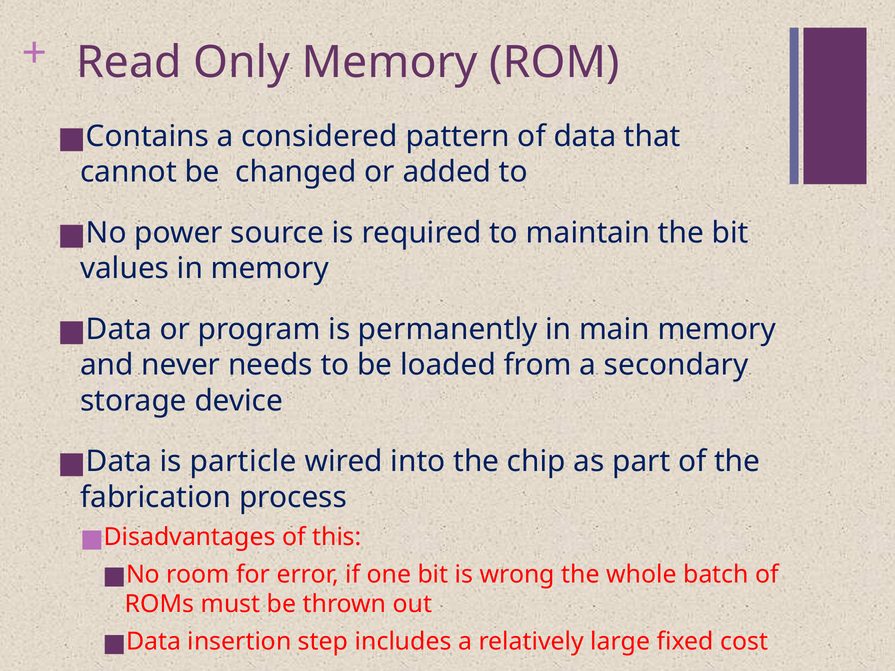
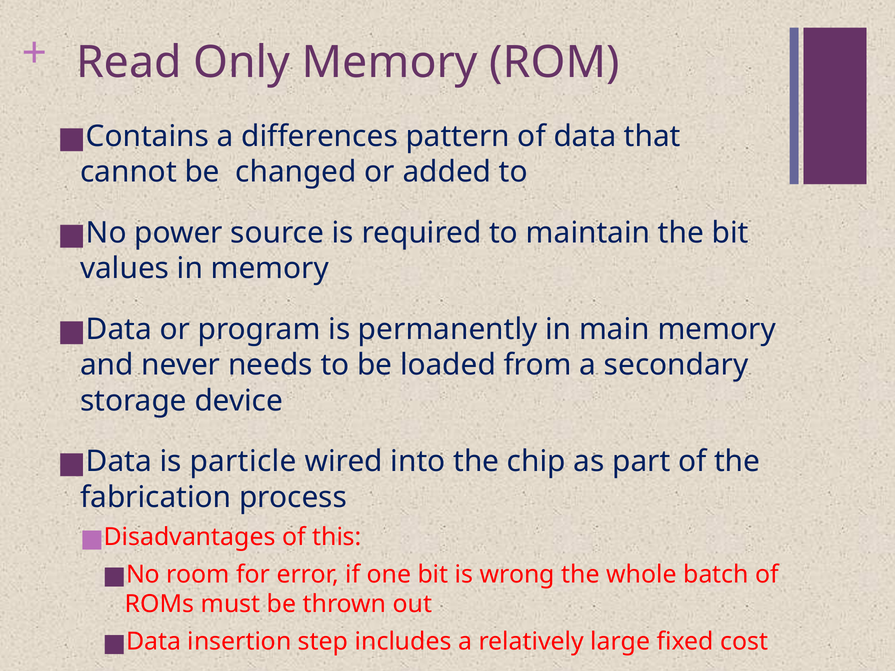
considered: considered -> differences (320, 136)
